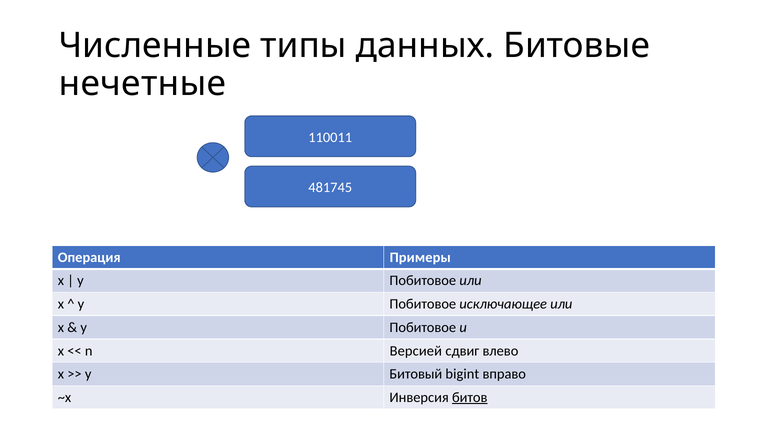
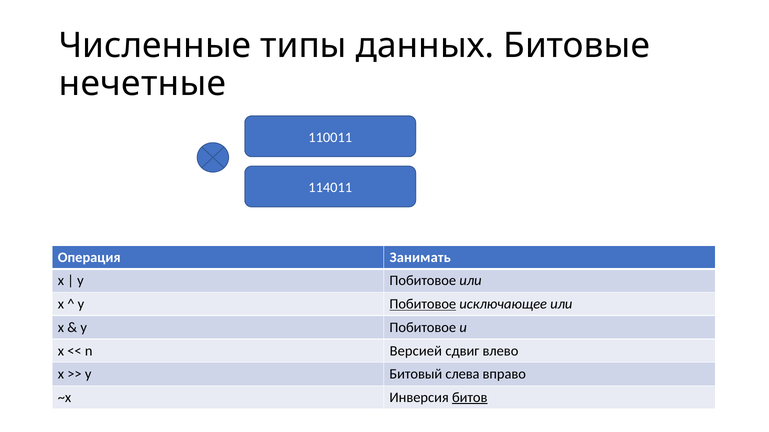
481745: 481745 -> 114011 (330, 188)
Примеры: Примеры -> Занимать (420, 258)
Побитовое underline: none -> present (423, 304)
bigint: bigint -> слева (462, 375)
